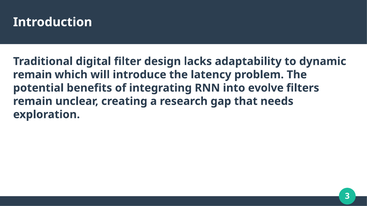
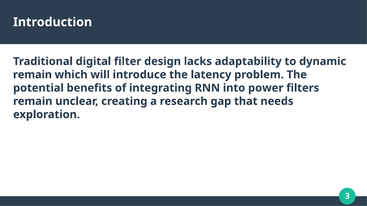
evolve: evolve -> power (266, 88)
